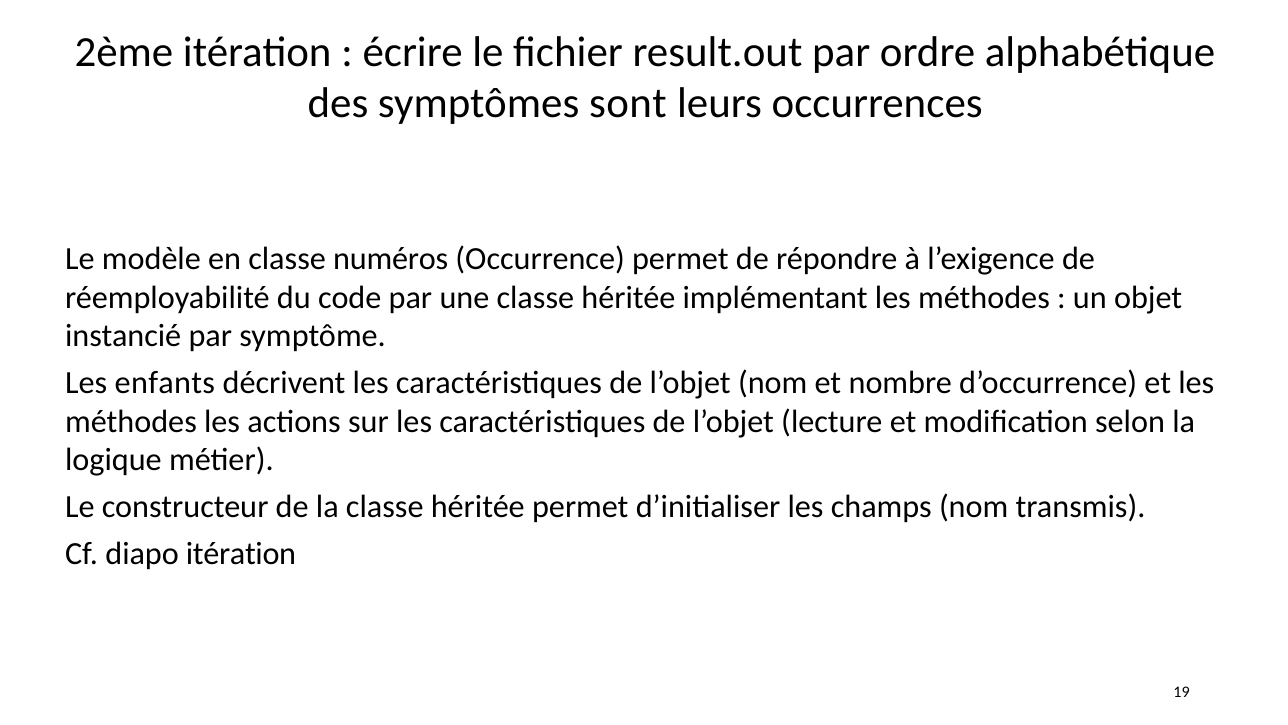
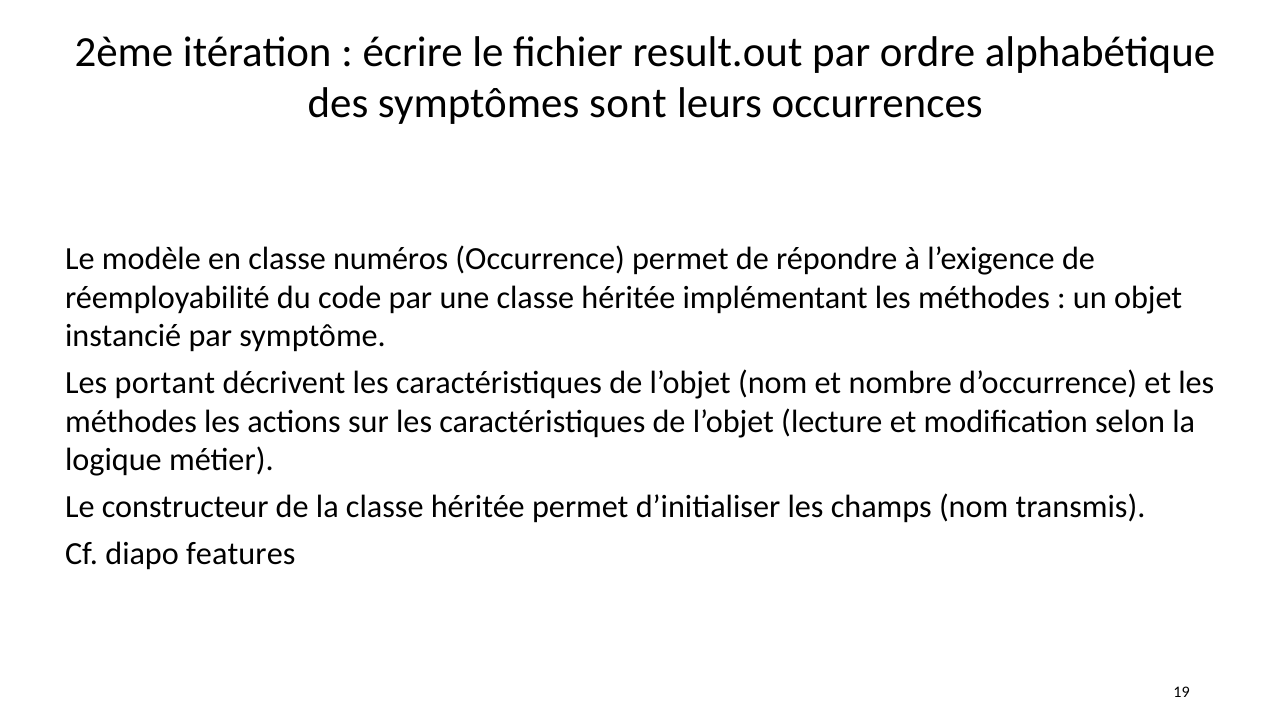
enfants: enfants -> portant (165, 383)
diapo itération: itération -> features (241, 553)
